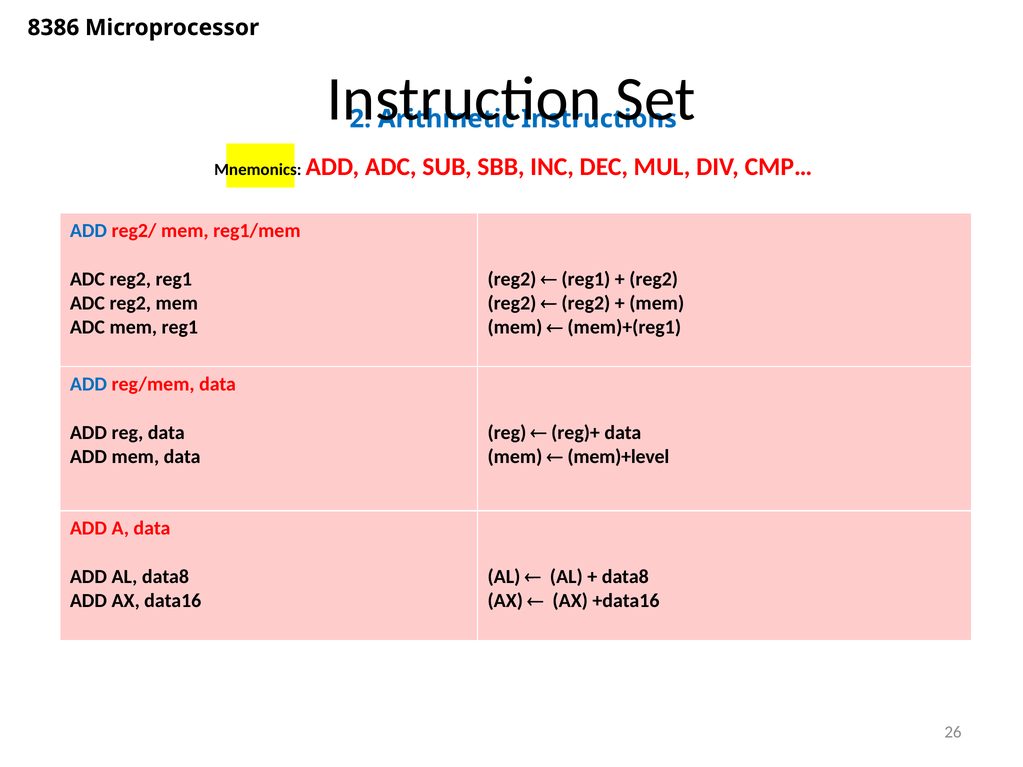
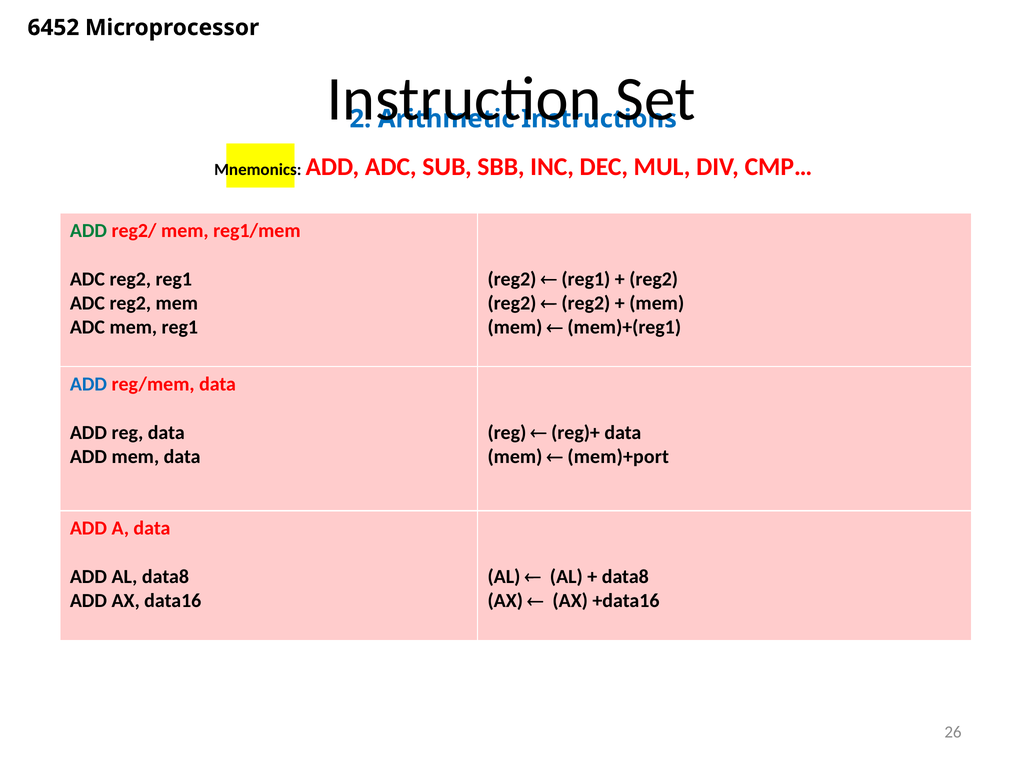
8386: 8386 -> 6452 (53, 28)
ADD colour: blue -> green (88, 231)
mem)+level: mem)+level -> mem)+port (618, 457)
